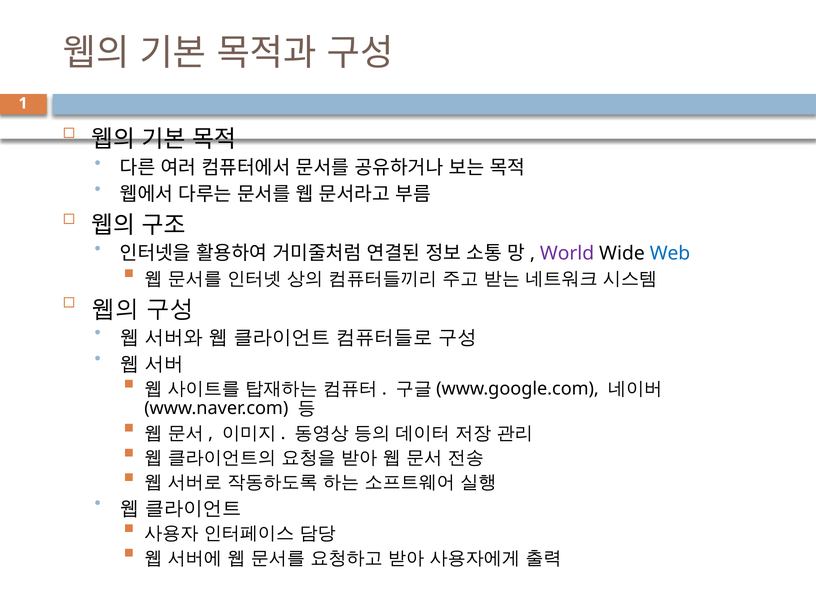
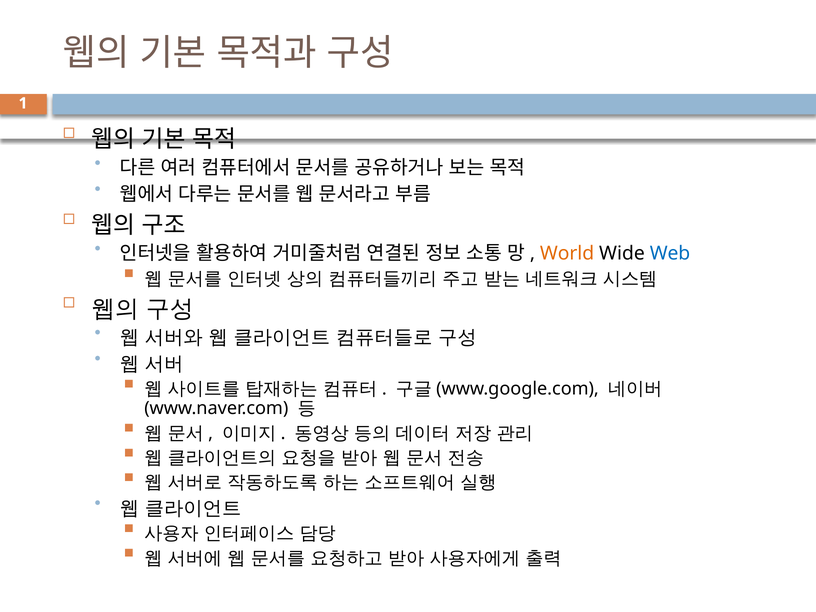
World colour: purple -> orange (567, 254)
